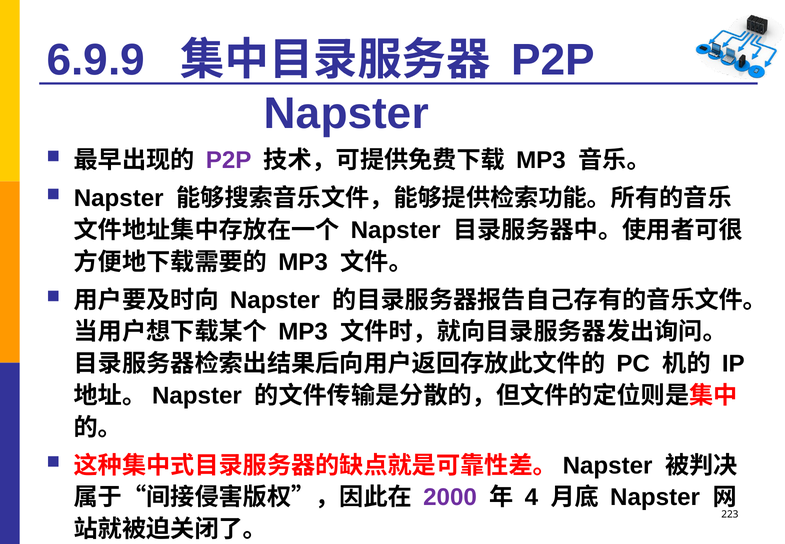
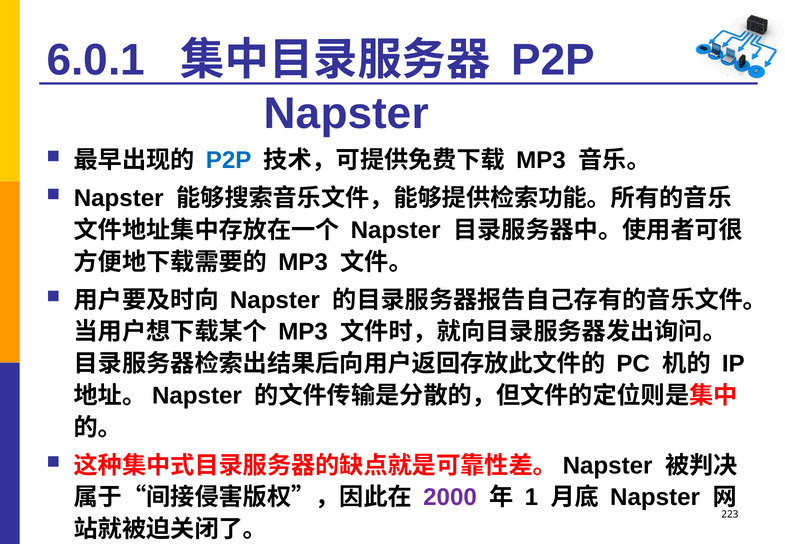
6.9.9: 6.9.9 -> 6.0.1 (96, 60)
P2P colour: purple -> blue (229, 160)
4: 4 -> 1 (531, 497)
